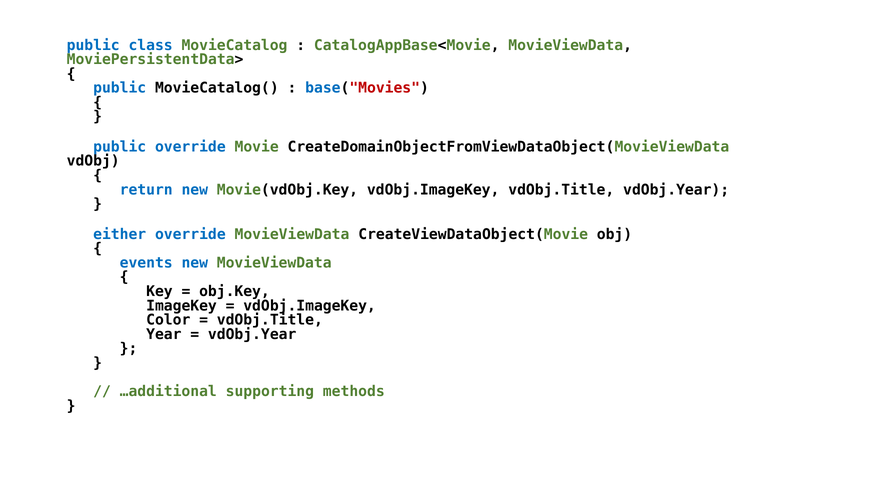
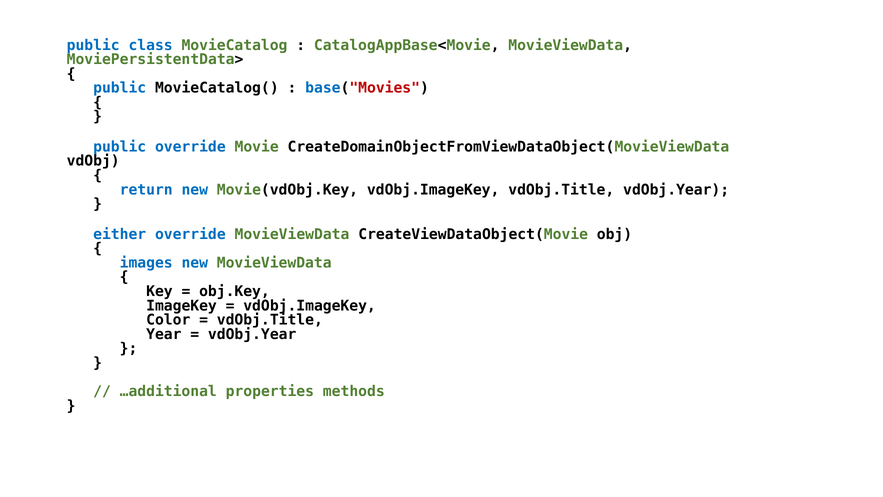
events: events -> images (146, 263)
supporting: supporting -> properties (270, 391)
